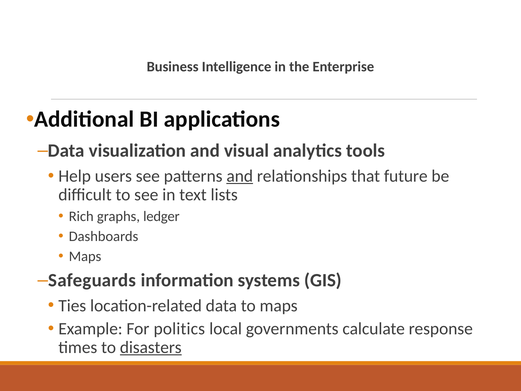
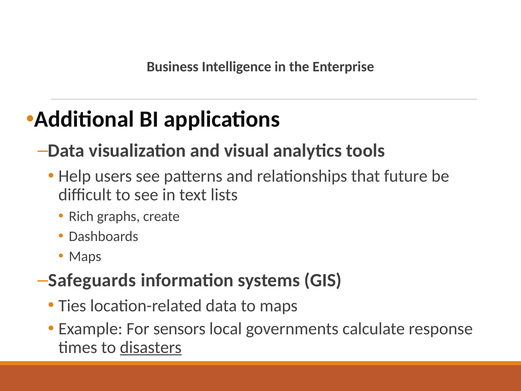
and underline: present -> none (240, 176)
ledger: ledger -> create (161, 216)
politics: politics -> sensors (179, 329)
